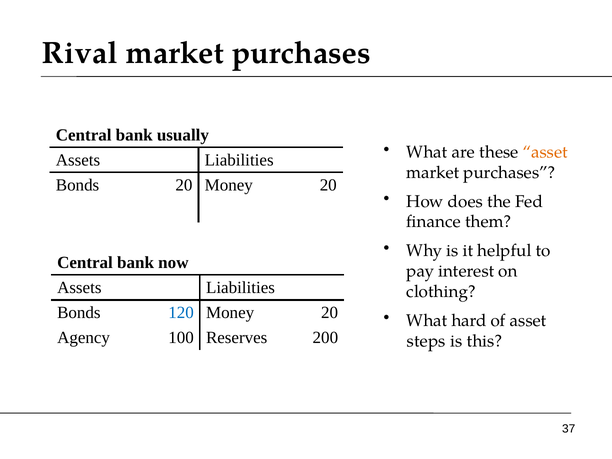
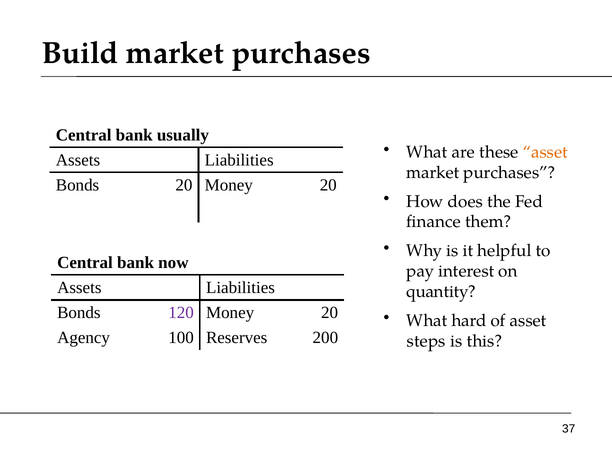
Rival: Rival -> Build (80, 53)
clothing: clothing -> quantity (441, 292)
120 colour: blue -> purple (181, 313)
